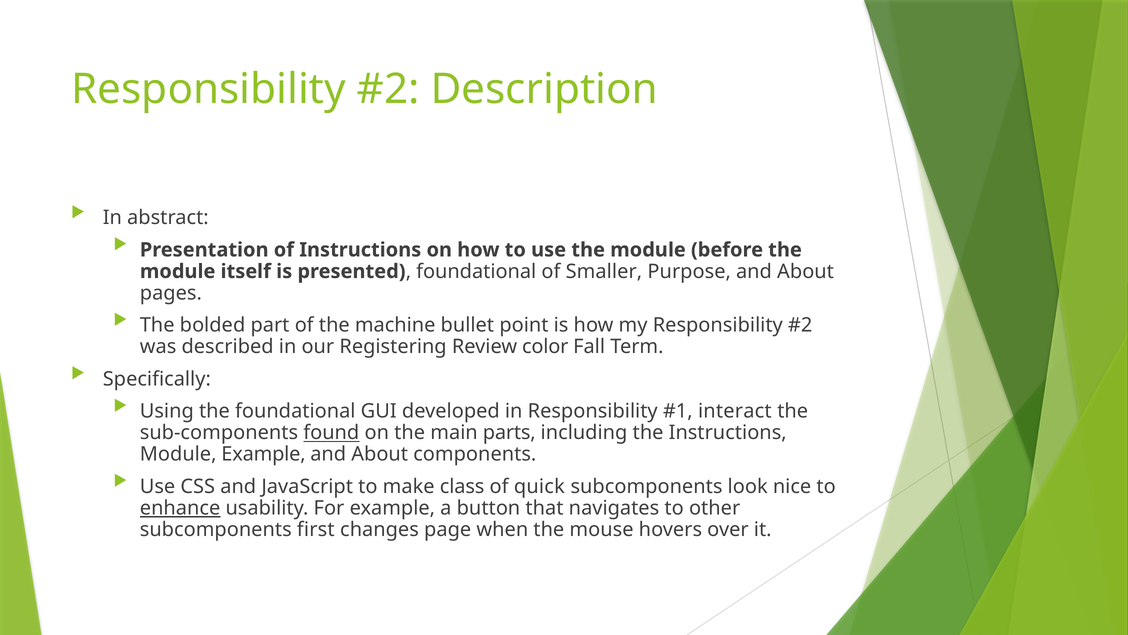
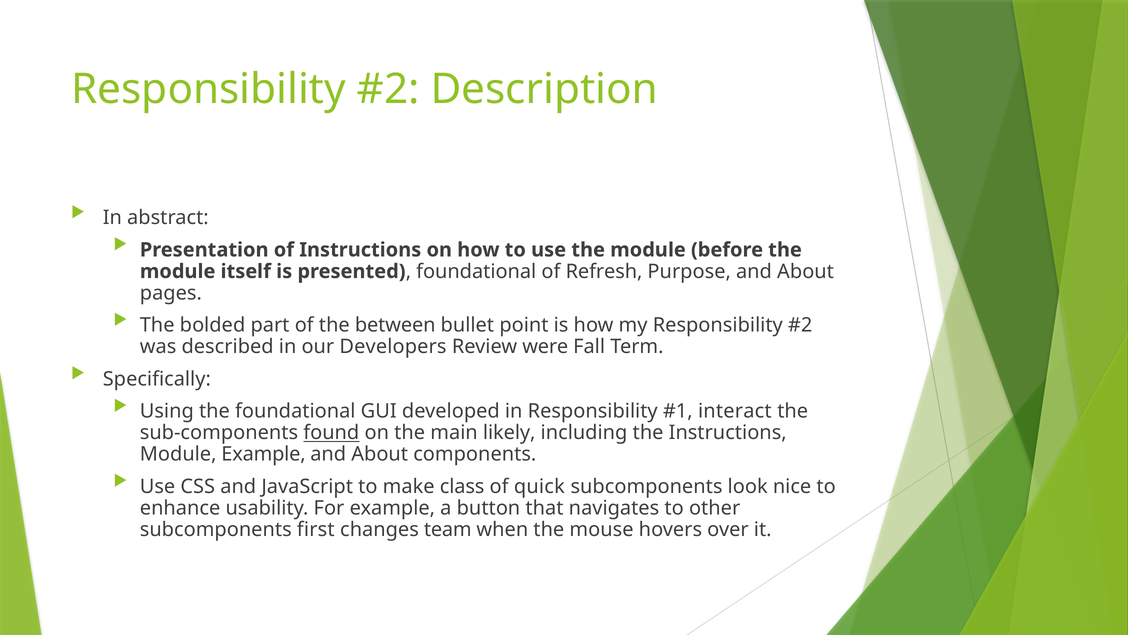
Smaller: Smaller -> Refresh (604, 271)
machine: machine -> between (395, 325)
Registering: Registering -> Developers (393, 347)
color: color -> were (545, 347)
parts: parts -> likely (509, 432)
enhance underline: present -> none (180, 508)
page: page -> team (448, 529)
